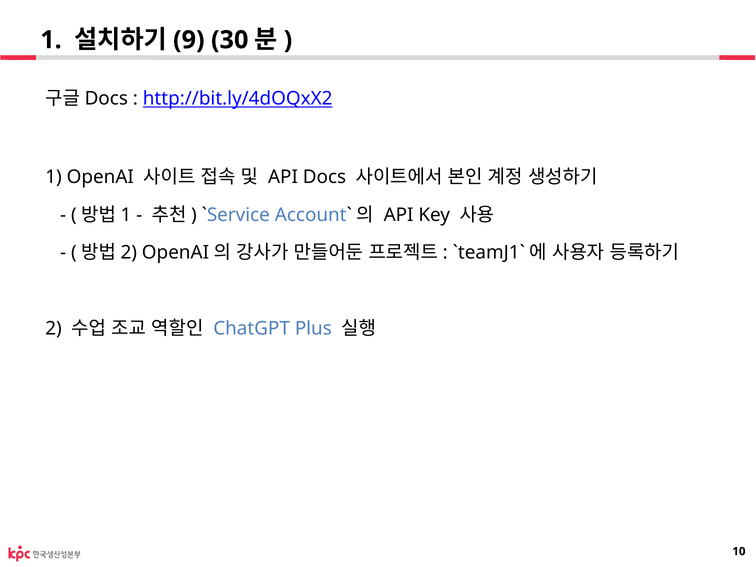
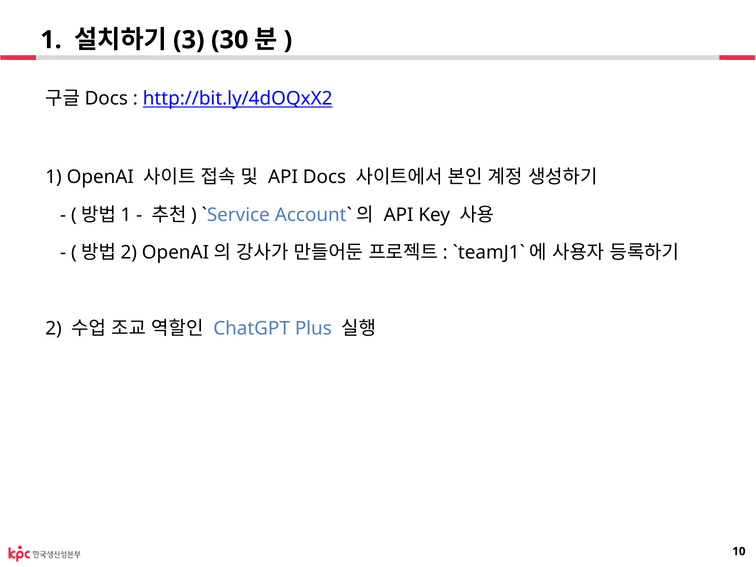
9: 9 -> 3 (189, 40)
